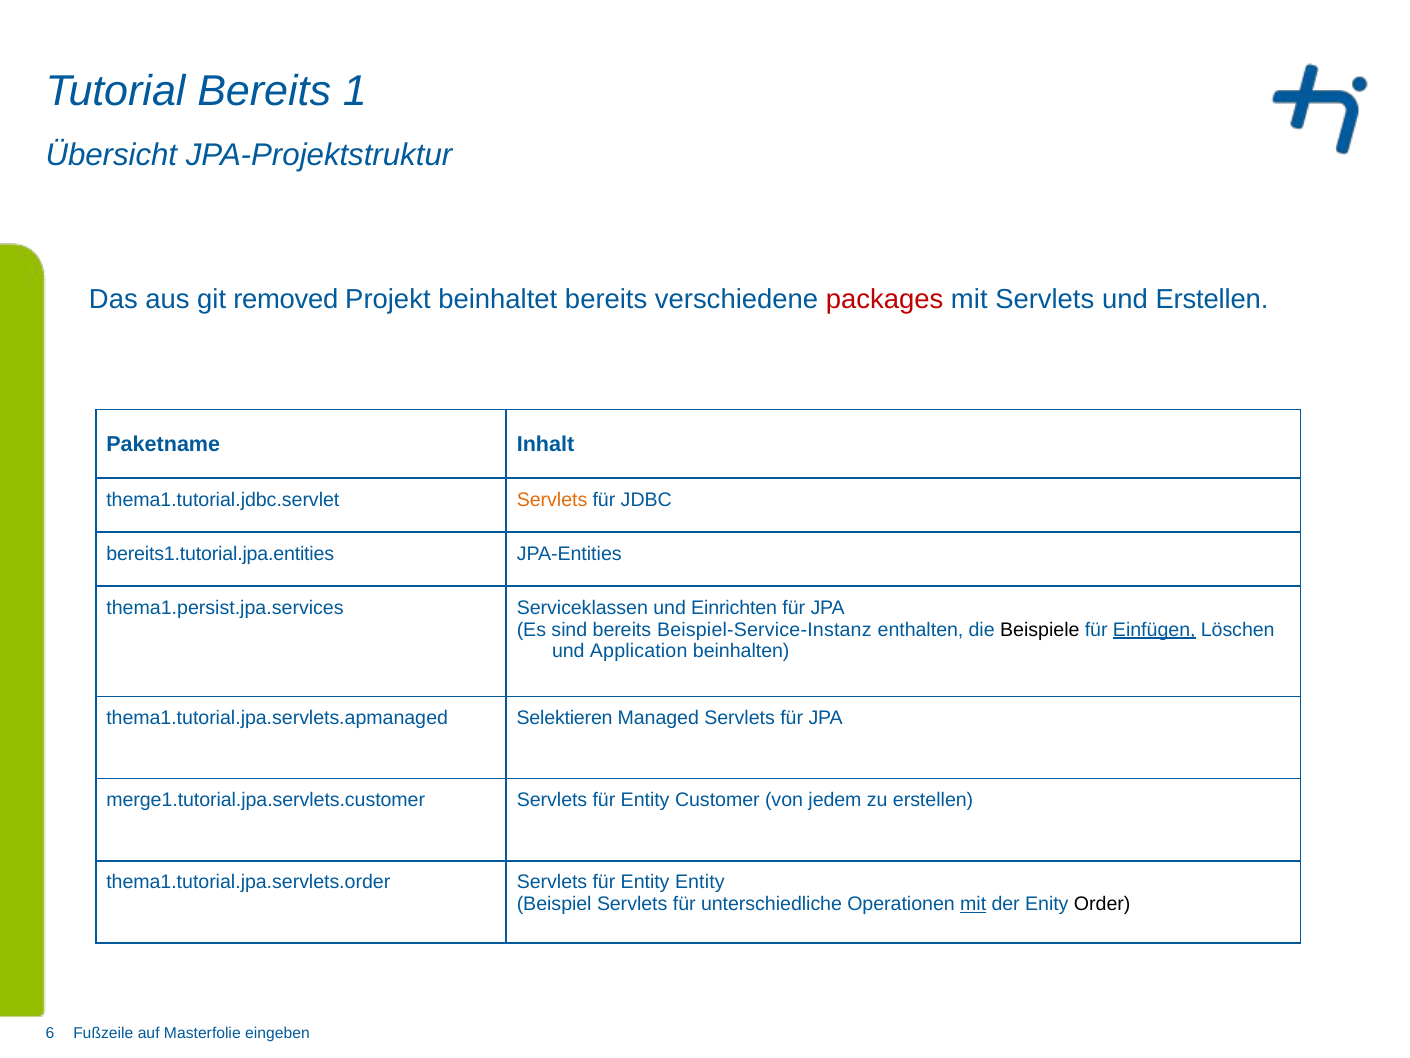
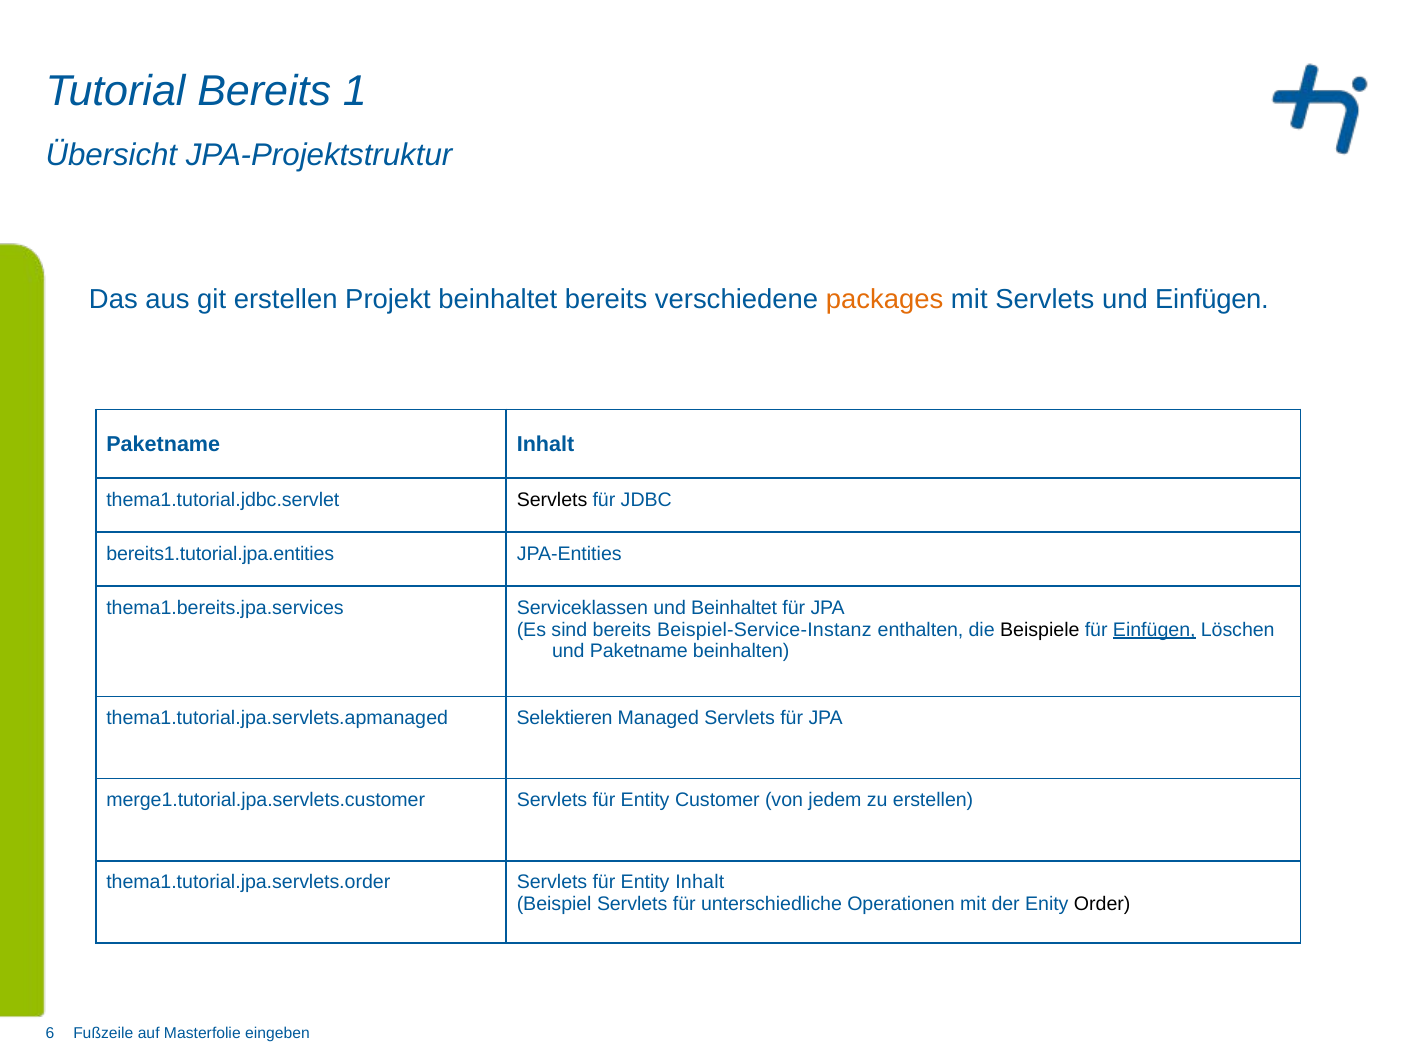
git removed: removed -> erstellen (286, 299)
packages colour: red -> orange (885, 299)
und Erstellen: Erstellen -> Einfügen (1212, 299)
Servlets colour: orange -> black (552, 500)
thema1.persist.jpa.services: thema1.persist.jpa.services -> thema1.bereits.jpa.services (225, 607)
und Einrichten: Einrichten -> Beinhaltet (734, 607)
und Application: Application -> Paketname (639, 651)
Entity Entity: Entity -> Inhalt (700, 882)
mit underline: present -> none (973, 904)
